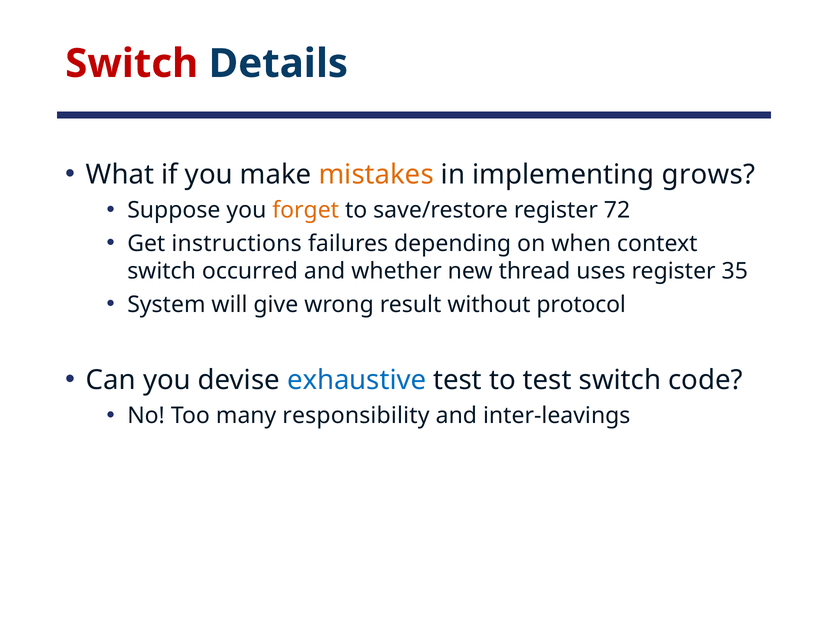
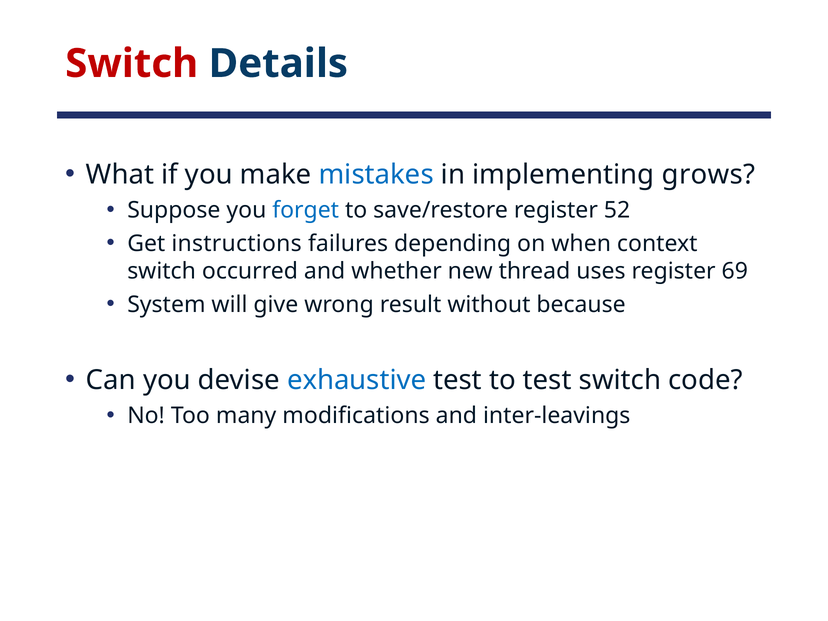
mistakes colour: orange -> blue (376, 174)
forget colour: orange -> blue (306, 210)
72: 72 -> 52 (617, 210)
35: 35 -> 69 (735, 271)
protocol: protocol -> because (581, 305)
responsibility: responsibility -> modifications (356, 416)
